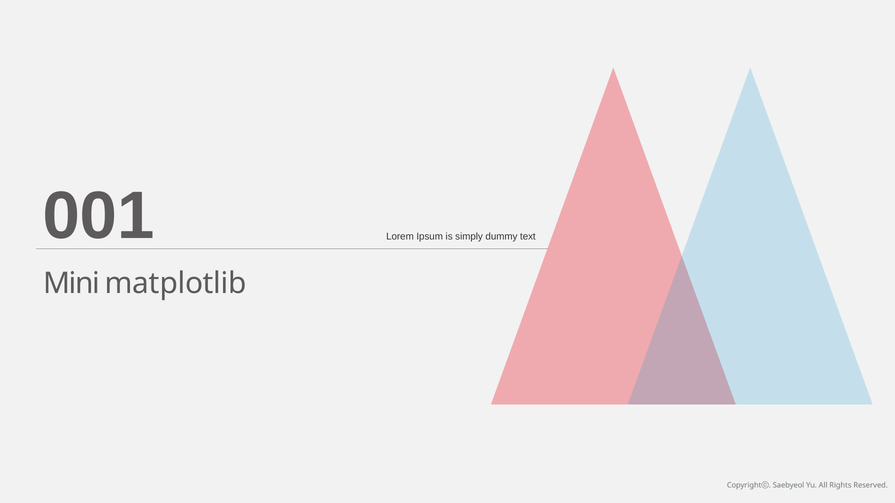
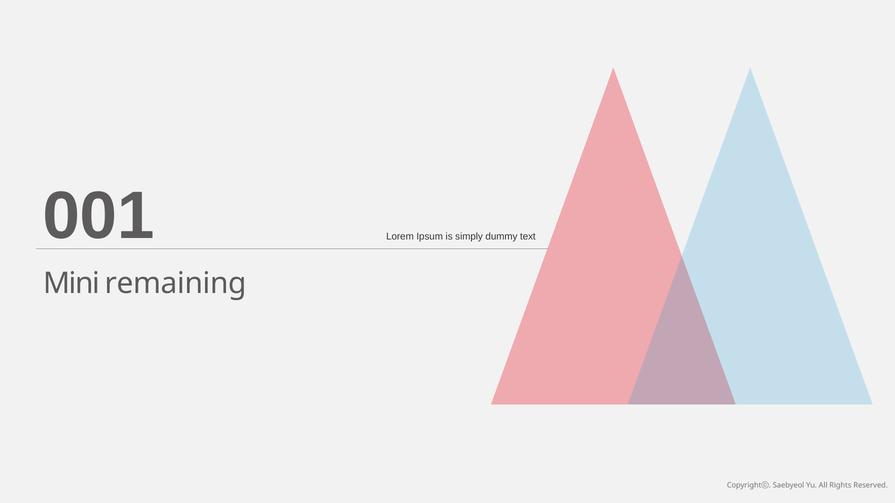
matplotlib: matplotlib -> remaining (176, 284)
